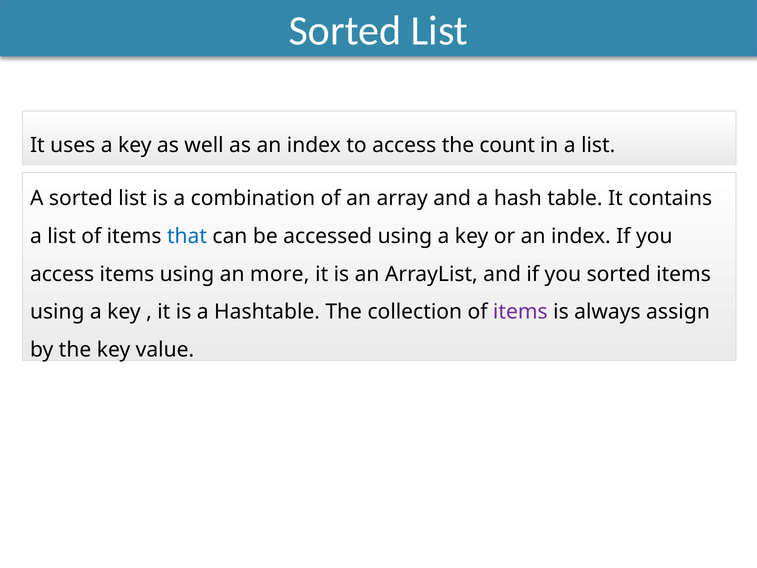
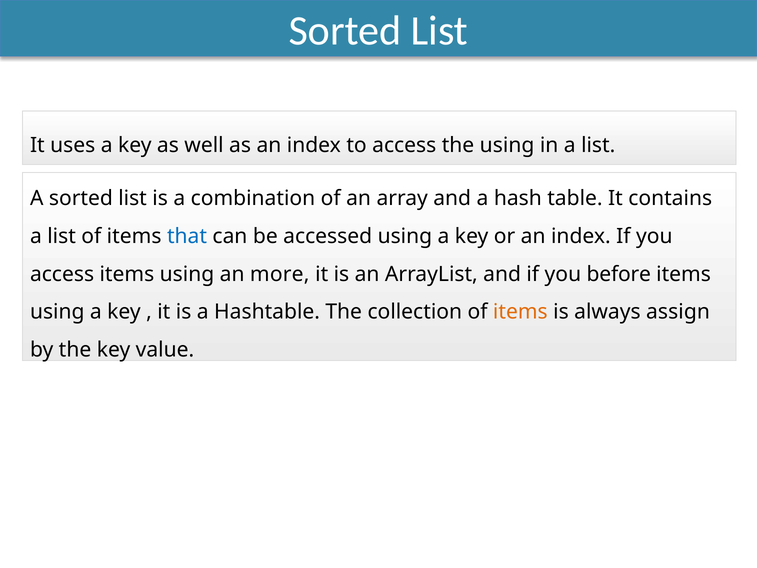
the count: count -> using (507, 145)
you sorted: sorted -> before (619, 274)
items colour: purple -> orange (520, 312)
